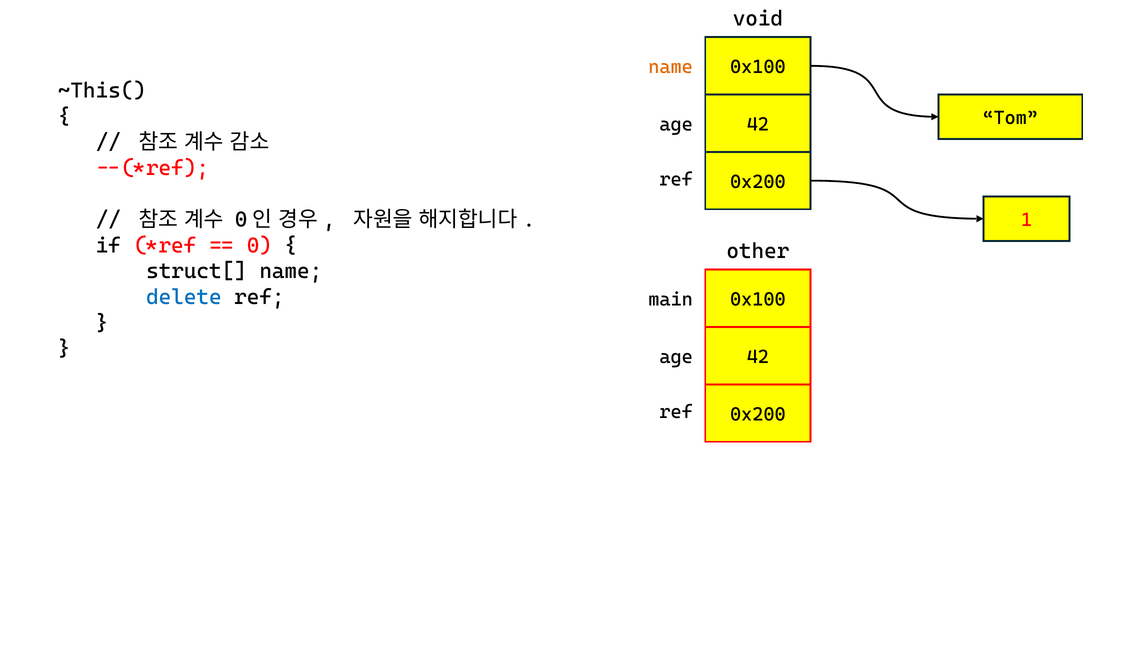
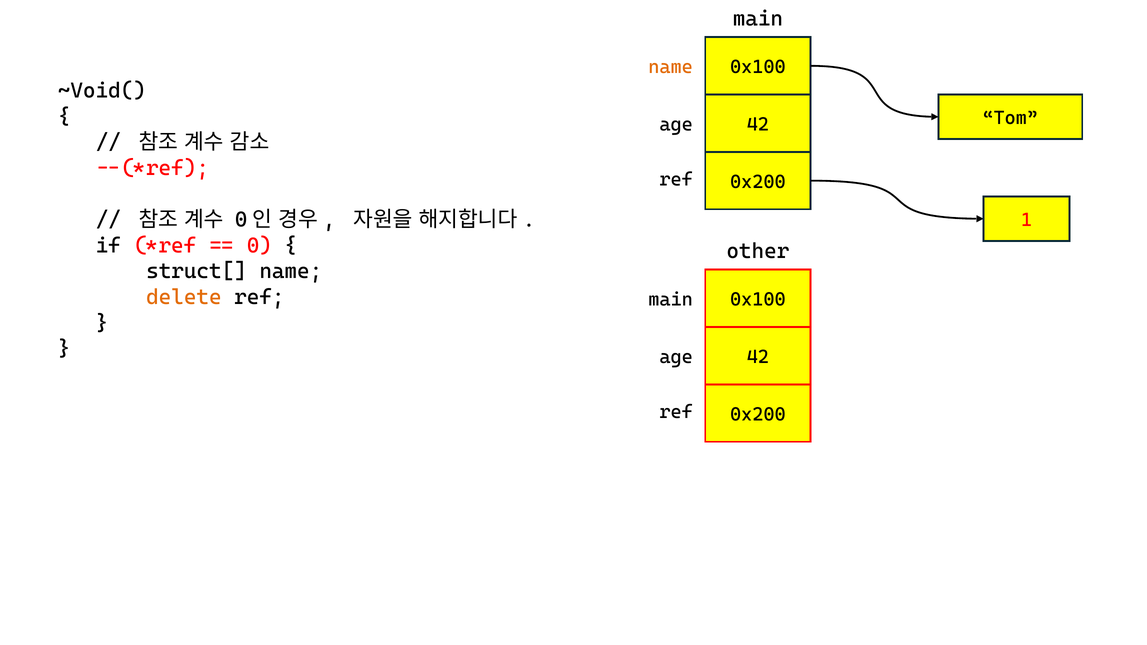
void: void -> main (758, 19)
~This(: ~This( -> ~Void( (102, 91)
delete colour: blue -> orange (184, 297)
